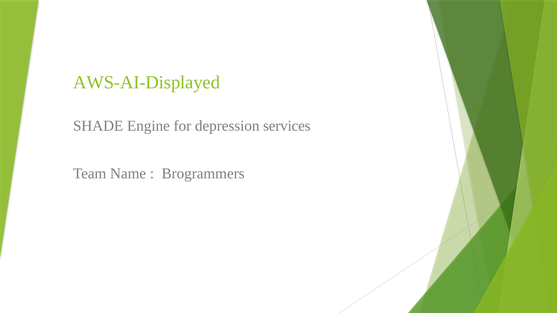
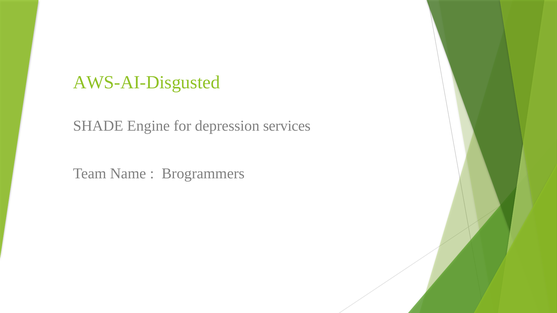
AWS-AI-Displayed: AWS-AI-Displayed -> AWS-AI-Disgusted (147, 83)
